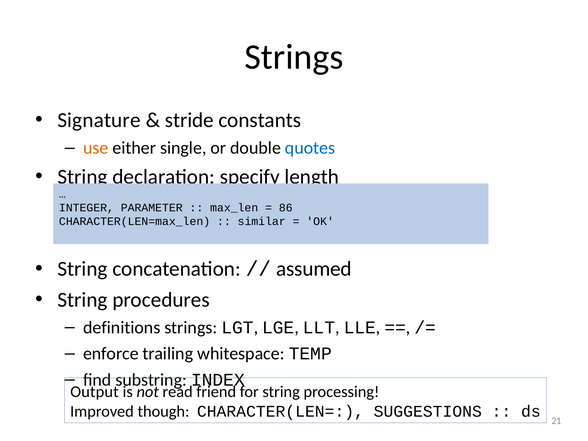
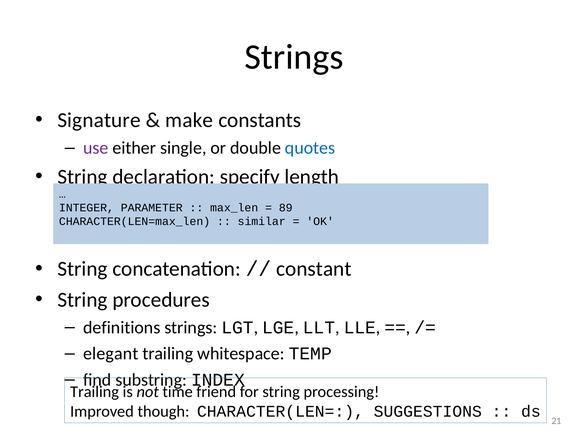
stride: stride -> make (189, 120)
use colour: orange -> purple (96, 148)
86: 86 -> 89 (286, 208)
assumed: assumed -> constant (314, 269)
enforce: enforce -> elegant (111, 354)
Output: Output -> Trailing (95, 392)
read: read -> time (178, 392)
